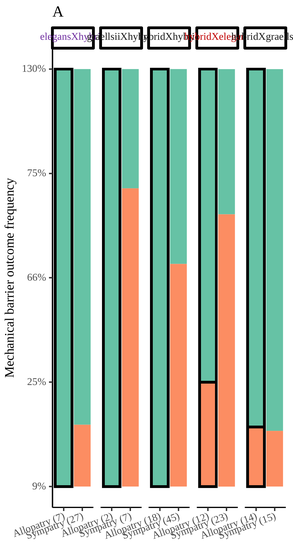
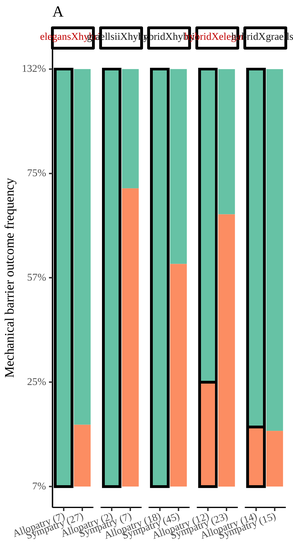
elegansXhybrid colour: purple -> red (73, 36)
130%: 130% -> 132% (34, 68)
66%: 66% -> 57% (37, 277)
9%: 9% -> 7% (39, 486)
